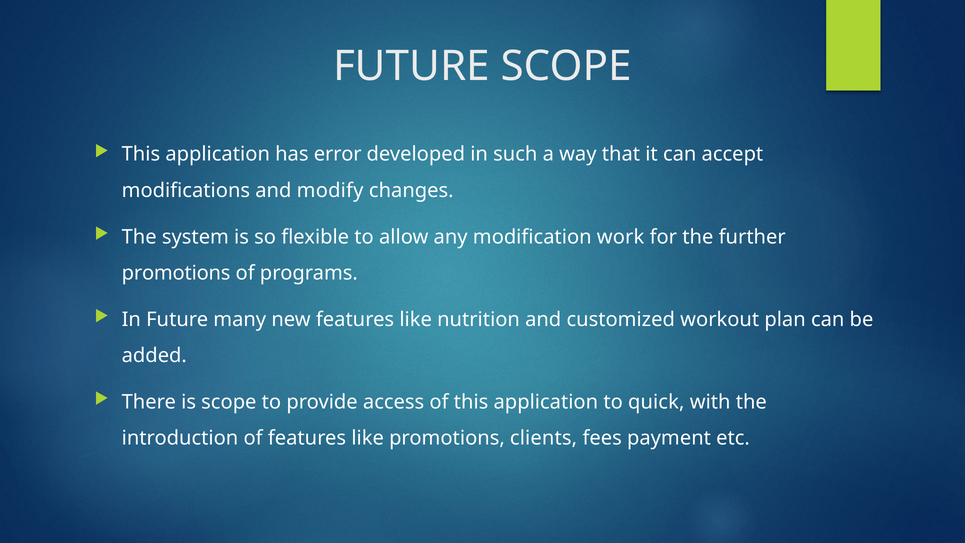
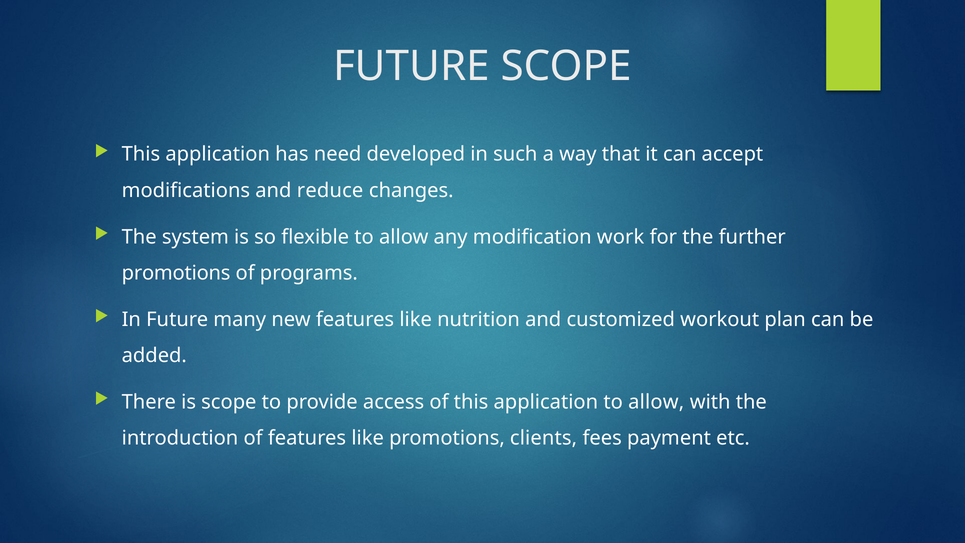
error: error -> need (338, 154)
modify: modify -> reduce (330, 191)
application to quick: quick -> allow (656, 402)
